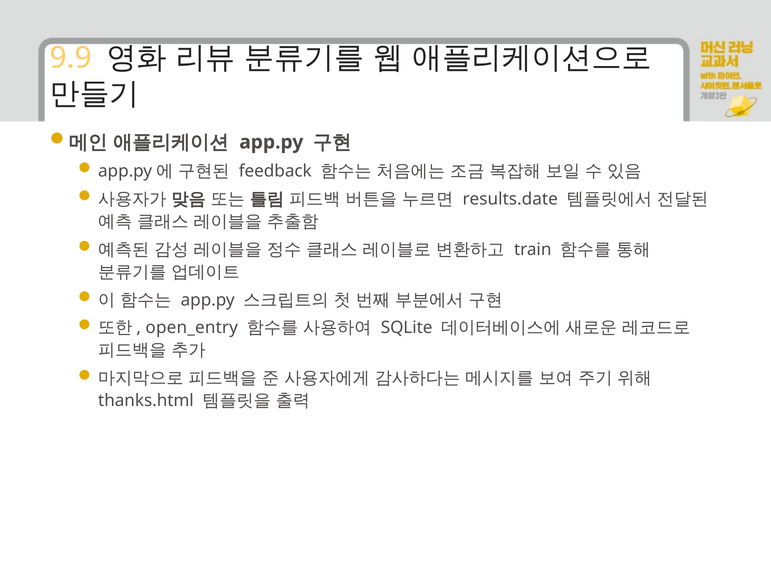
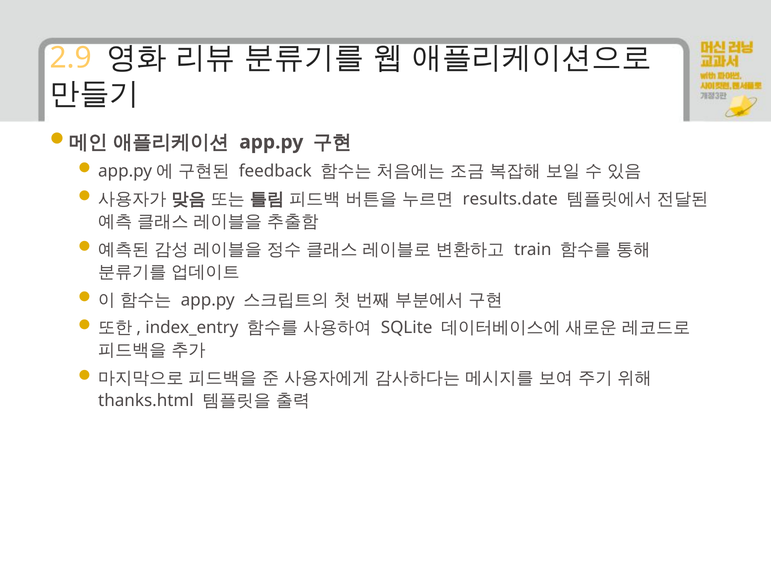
9.9: 9.9 -> 2.9 (71, 58)
open_entry: open_entry -> index_entry (192, 328)
